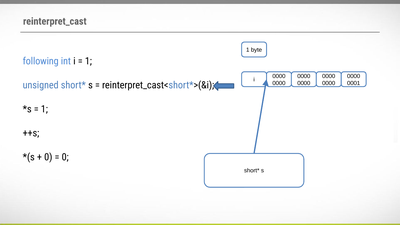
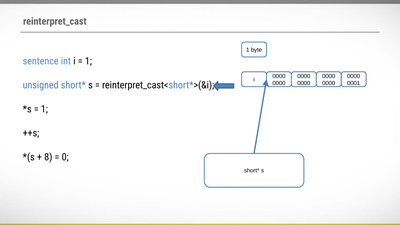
following: following -> sentence (41, 61)
0: 0 -> 8 (48, 157)
